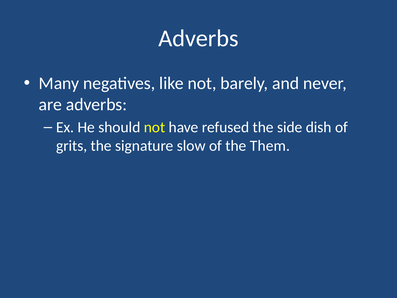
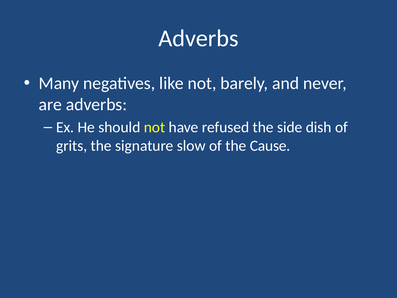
Them: Them -> Cause (270, 146)
